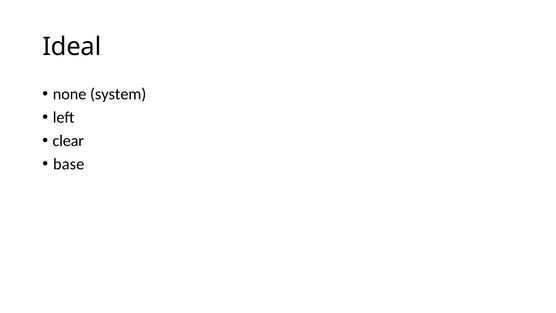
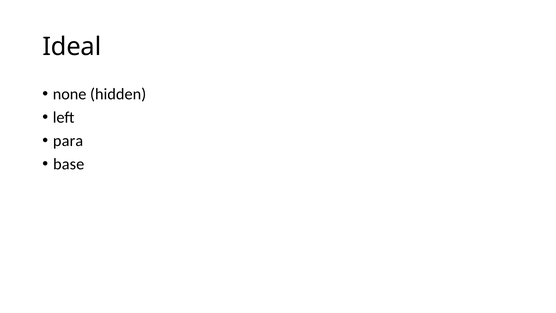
system: system -> hidden (118, 94)
clear: clear -> para (68, 141)
